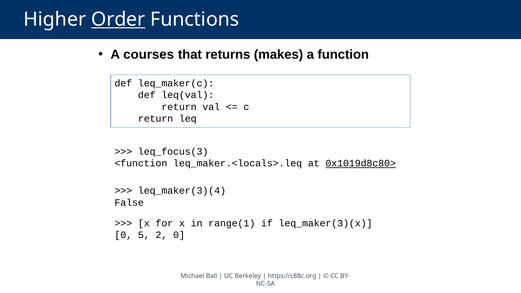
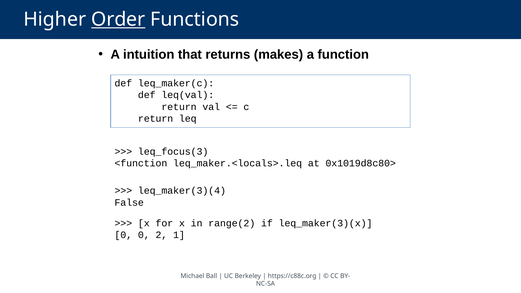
courses: courses -> intuition (149, 55)
0x1019d8c80> underline: present -> none (361, 163)
range(1: range(1 -> range(2 (232, 223)
0 5: 5 -> 0 (144, 235)
2 0: 0 -> 1 (179, 235)
